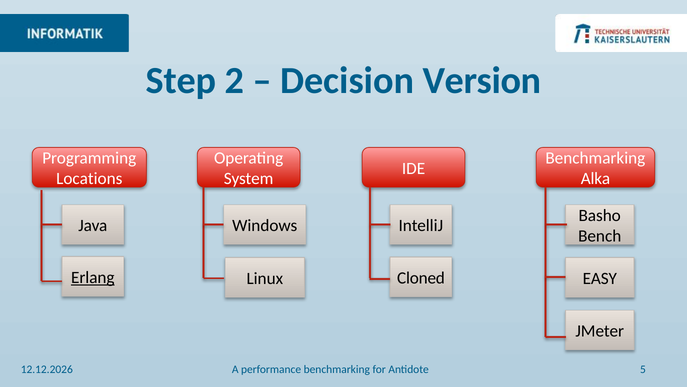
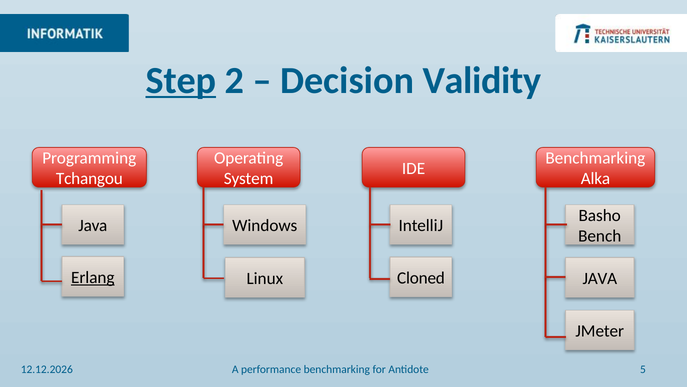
Step underline: none -> present (181, 80)
Version: Version -> Validity (482, 80)
Locations: Locations -> Tchangou (89, 179)
EASY: EASY -> JAVA (600, 278)
